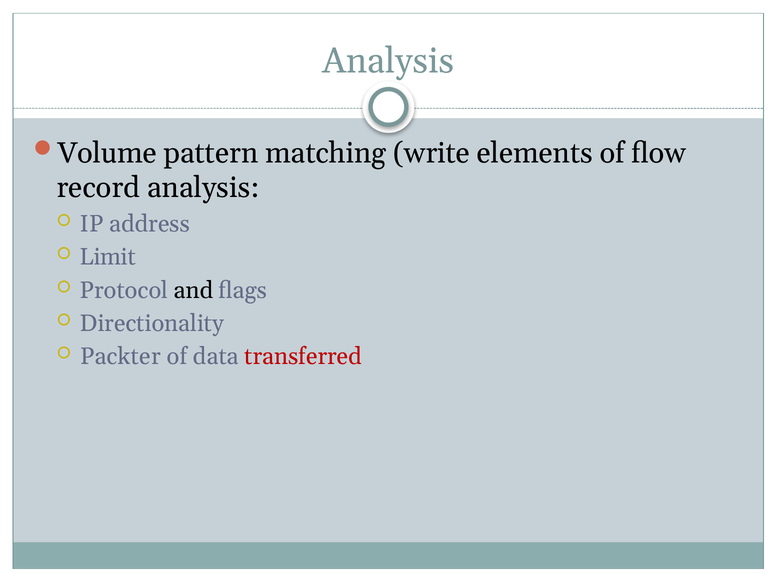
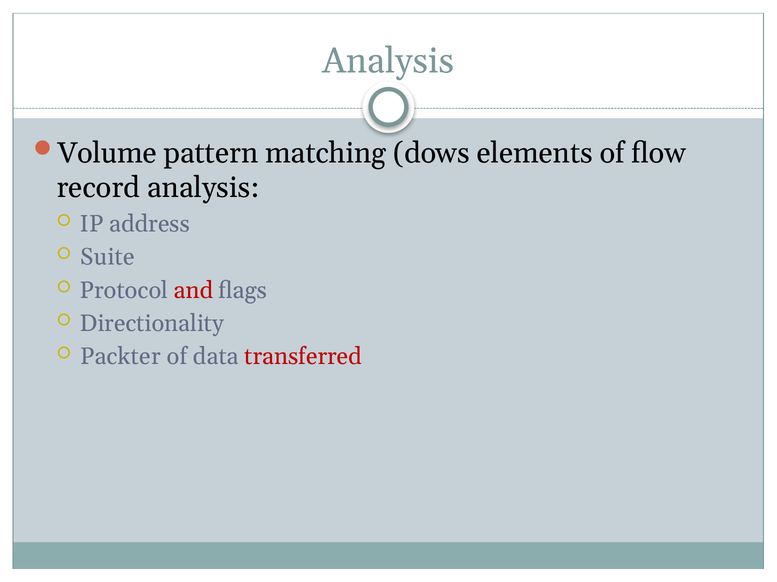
write: write -> dows (432, 153)
Limit: Limit -> Suite (107, 257)
and colour: black -> red (194, 291)
